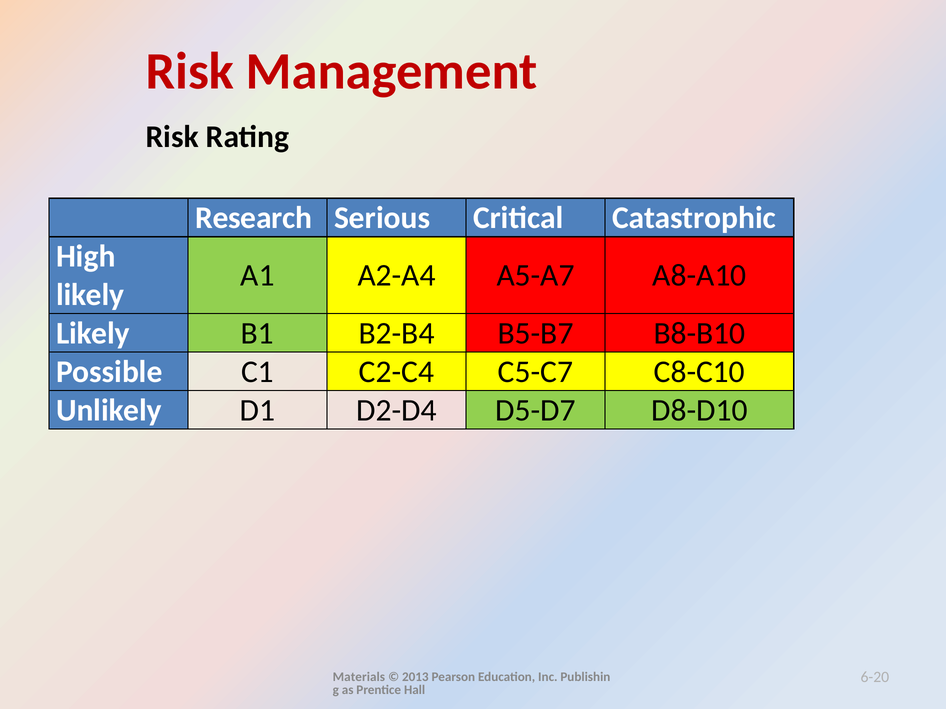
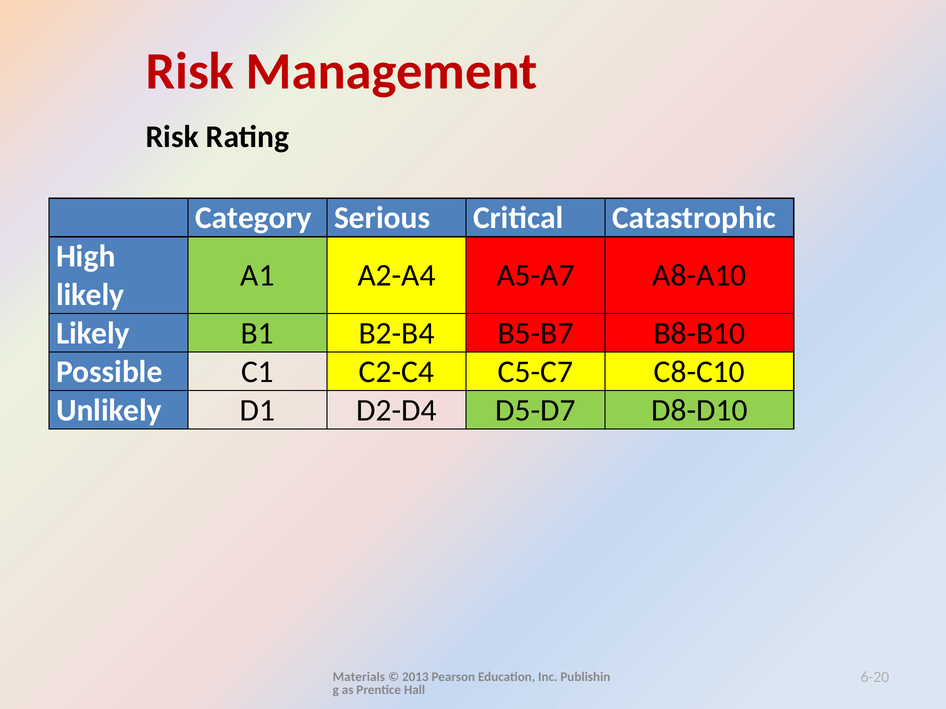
Research: Research -> Category (253, 218)
